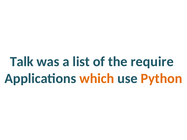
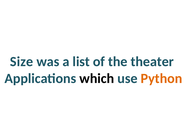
Talk: Talk -> Size (22, 62)
require: require -> theater (152, 62)
which colour: orange -> black (97, 79)
